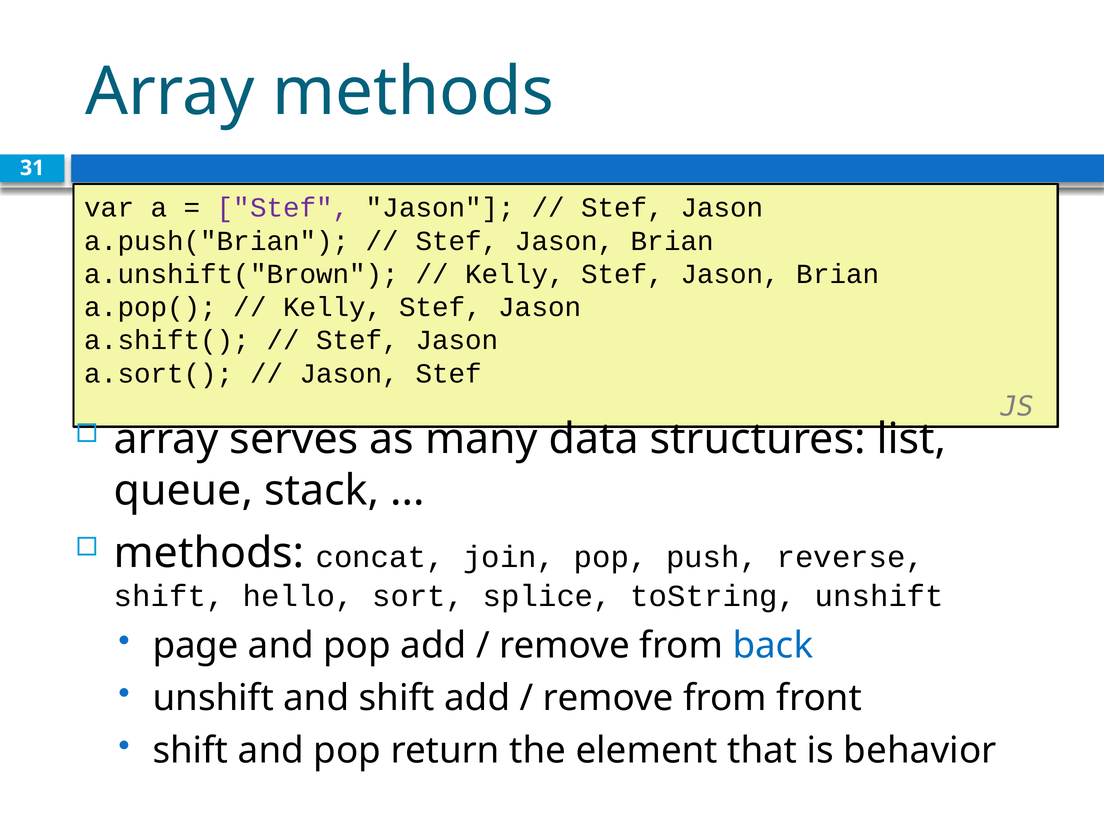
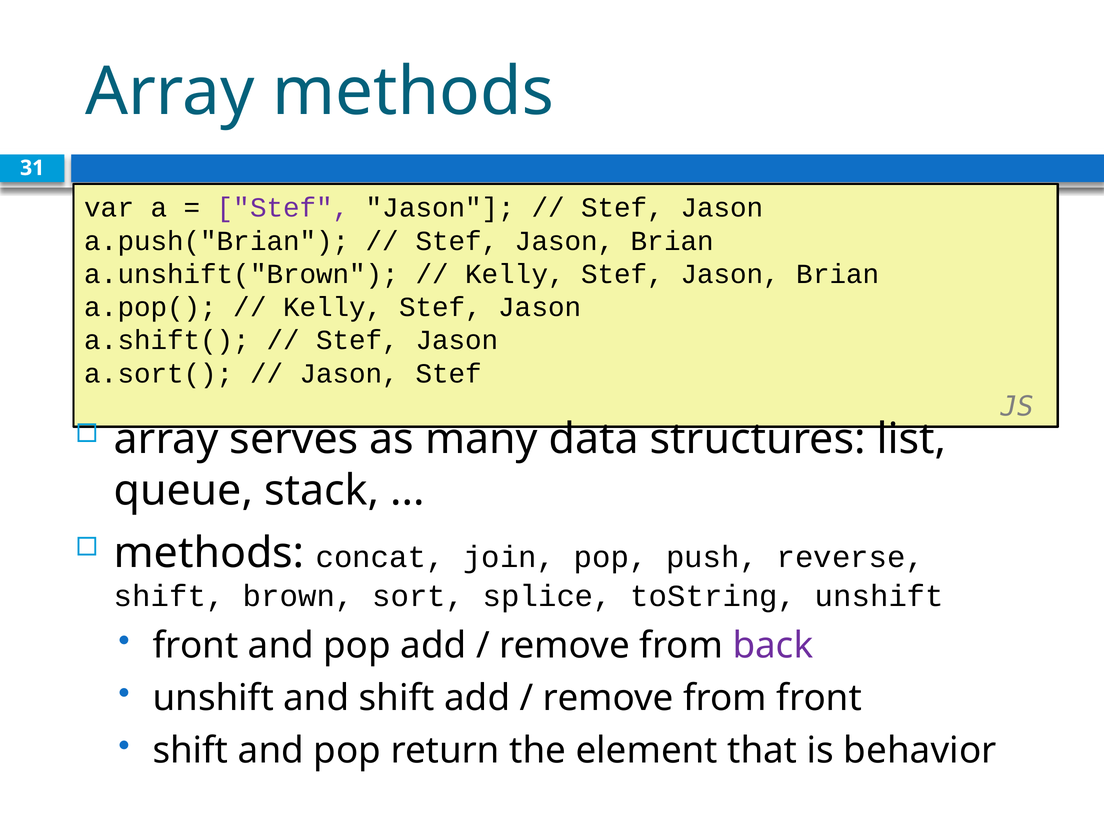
hello: hello -> brown (298, 596)
page: page -> front (196, 646)
back colour: blue -> purple (773, 646)
